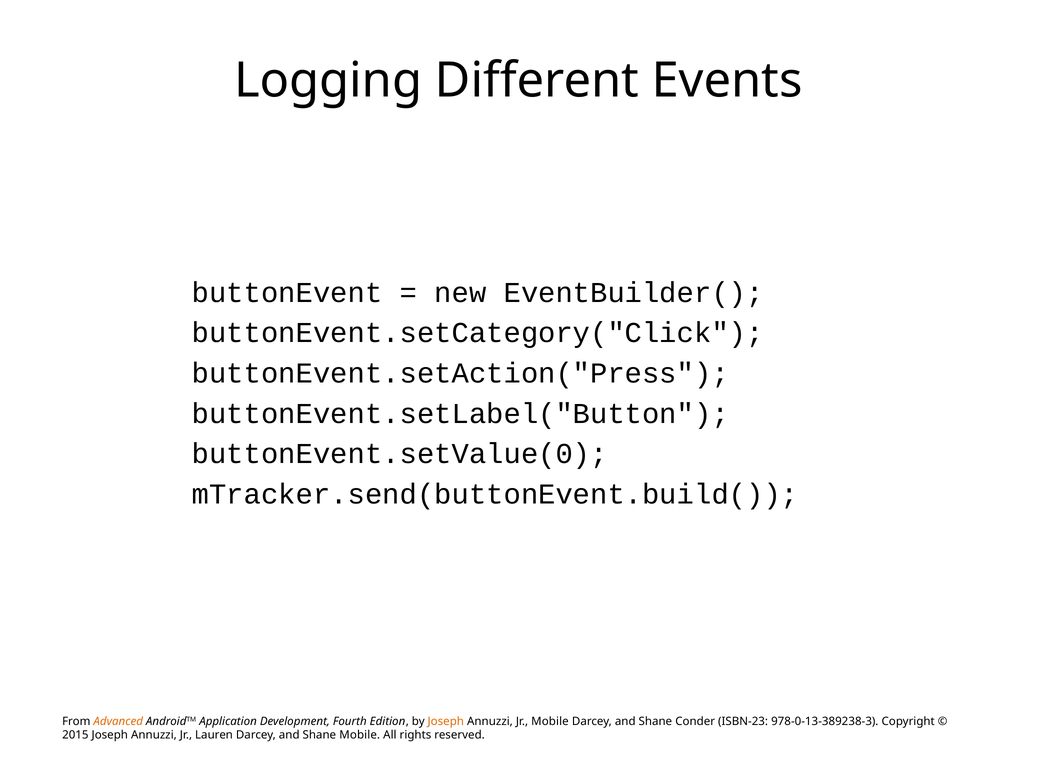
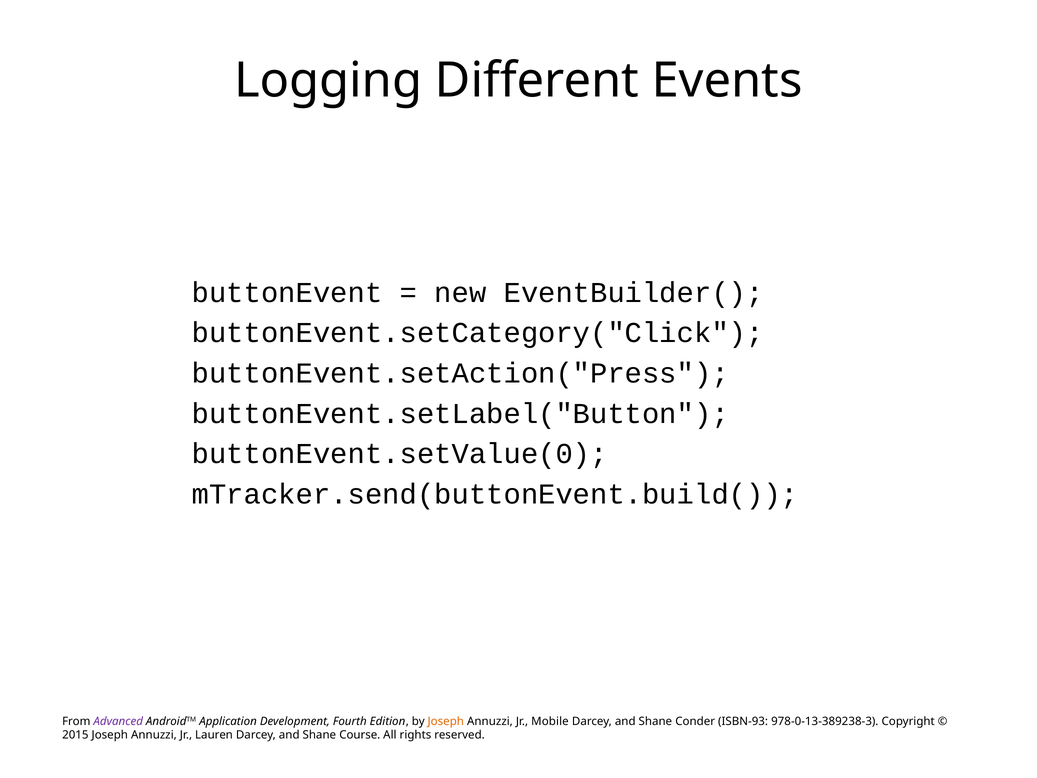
Advanced colour: orange -> purple (118, 721)
ISBN-23: ISBN-23 -> ISBN-93 (743, 721)
Shane Mobile: Mobile -> Course (360, 735)
